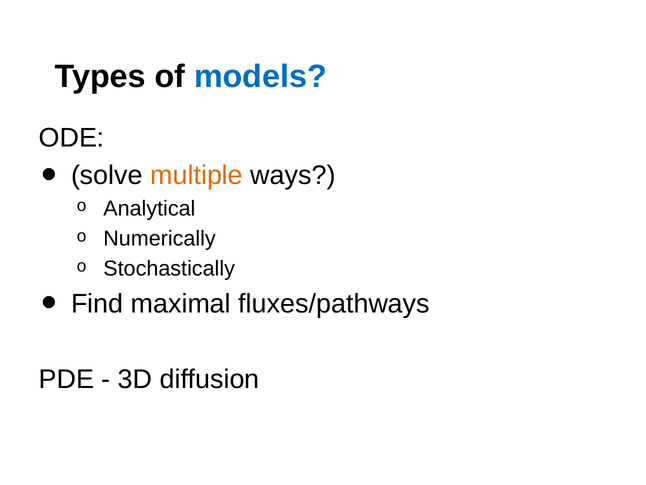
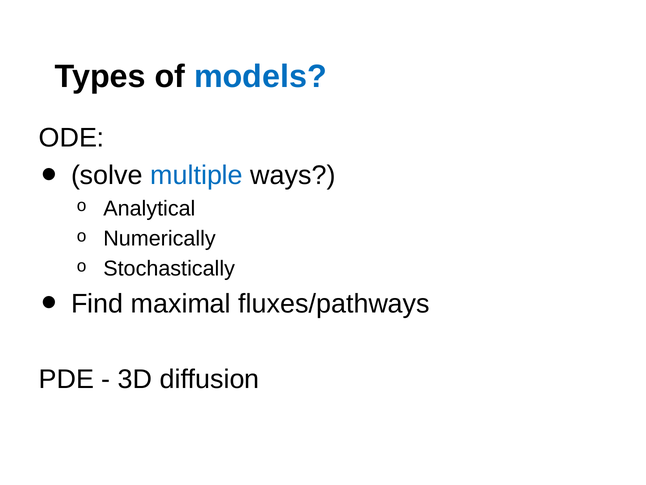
multiple colour: orange -> blue (197, 175)
